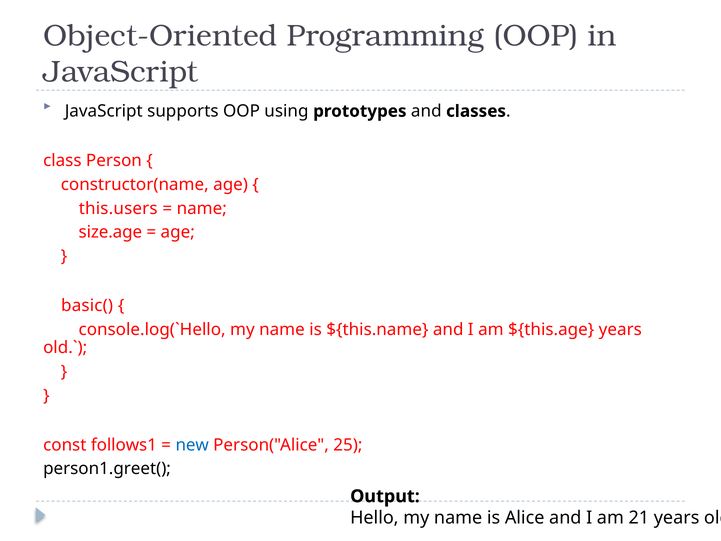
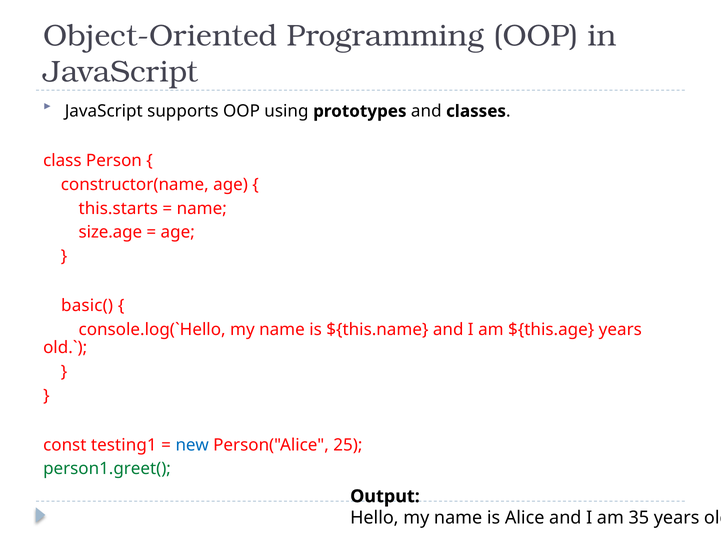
this.users: this.users -> this.starts (118, 208)
follows1: follows1 -> testing1 (124, 445)
person1.greet( colour: black -> green (107, 469)
21: 21 -> 35 (639, 518)
